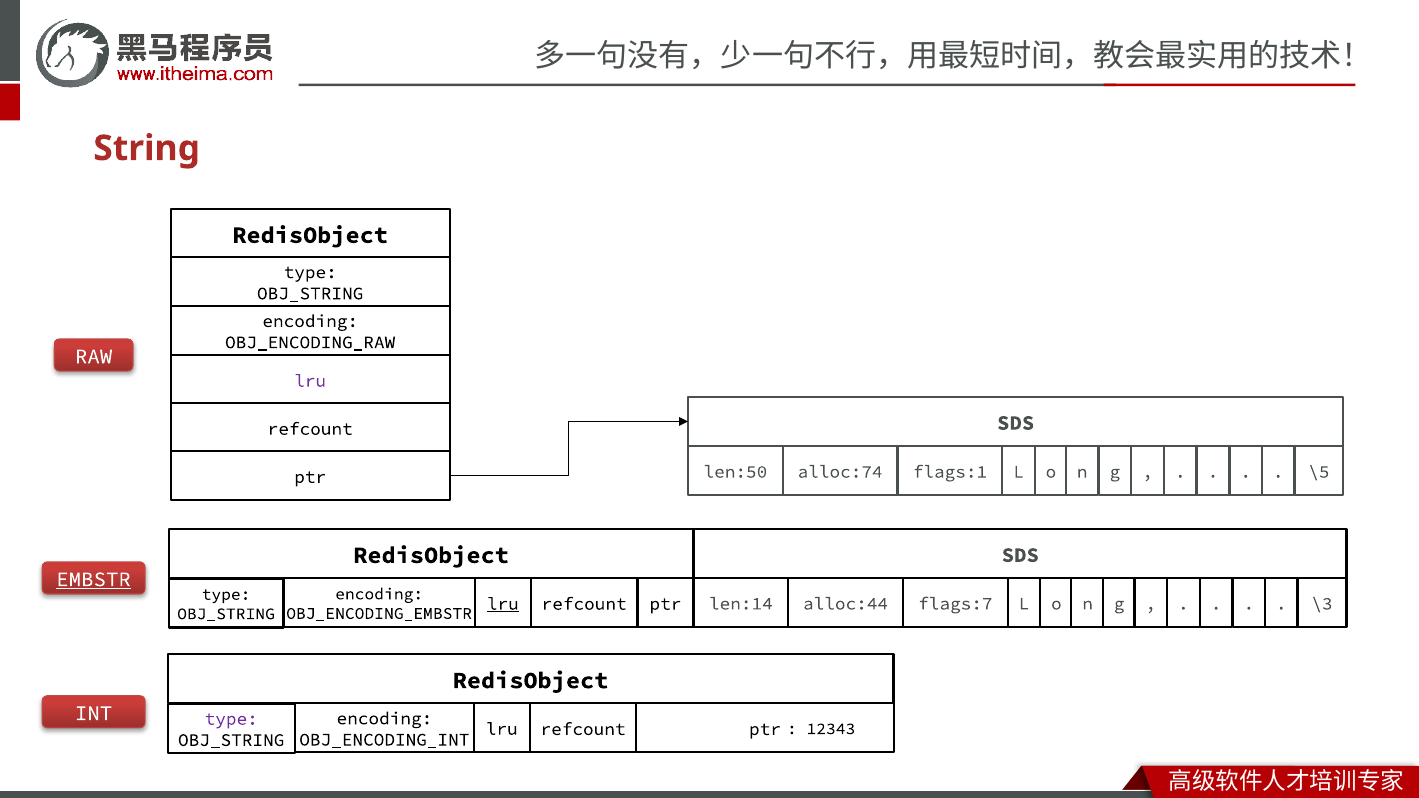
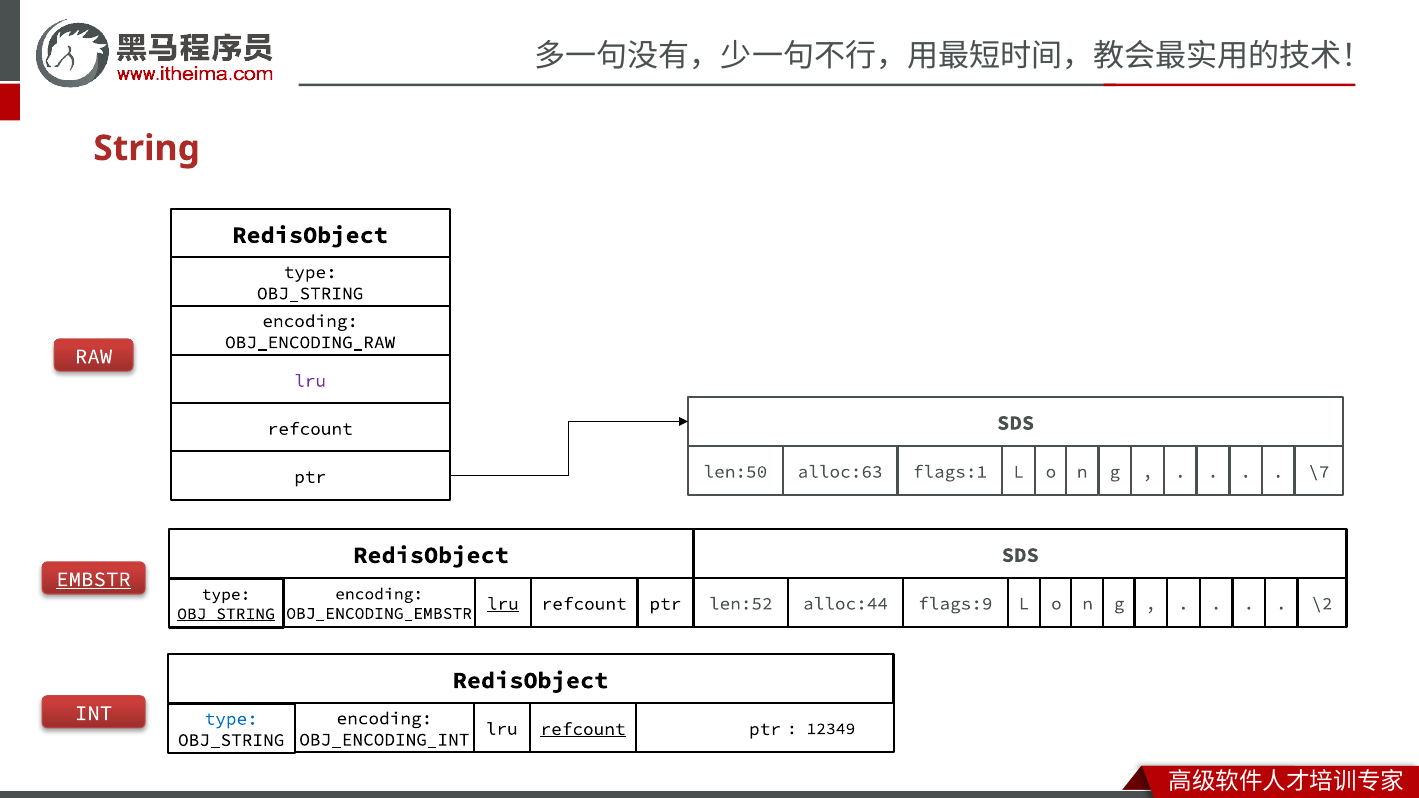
alloc:74: alloc:74 -> alloc:63 (840, 472)
\5: \5 -> \7 (1319, 472)
len:14: len:14 -> len:52 (741, 604)
flags:7: flags:7 -> flags:9 (955, 604)
\3: \3 -> \2 (1322, 604)
OBJ_STRING underline: none -> present (226, 614)
type colour: purple -> blue (231, 719)
refcount underline: none -> present (583, 729)
12343: 12343 -> 12349 (831, 729)
